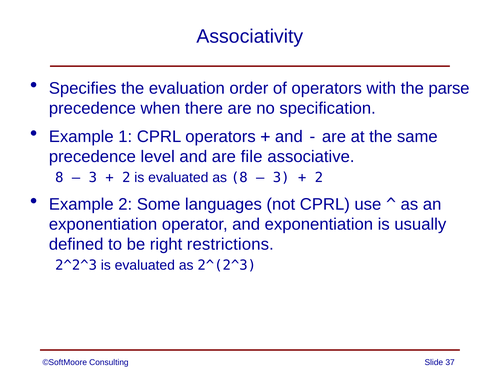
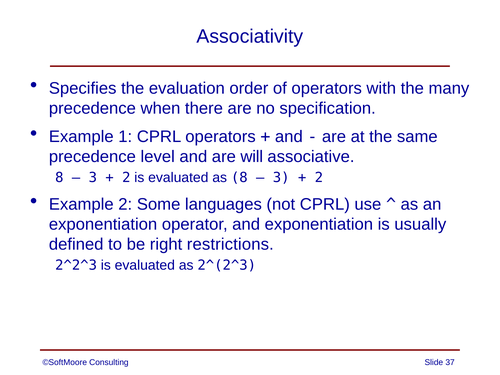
parse: parse -> many (449, 88)
file: file -> will (252, 157)
